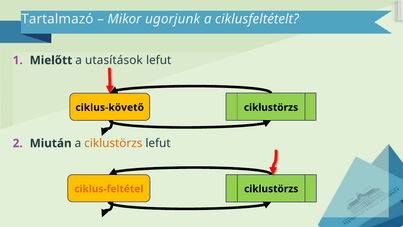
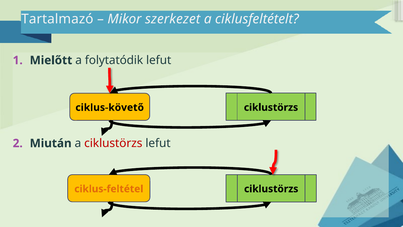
ugorjunk: ugorjunk -> szerkezet (173, 19)
utasítások: utasítások -> folytatódik (114, 60)
ciklustörzs colour: orange -> red (113, 143)
